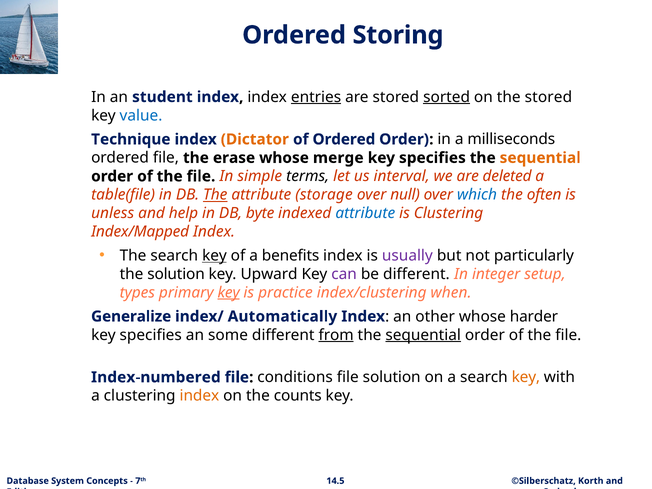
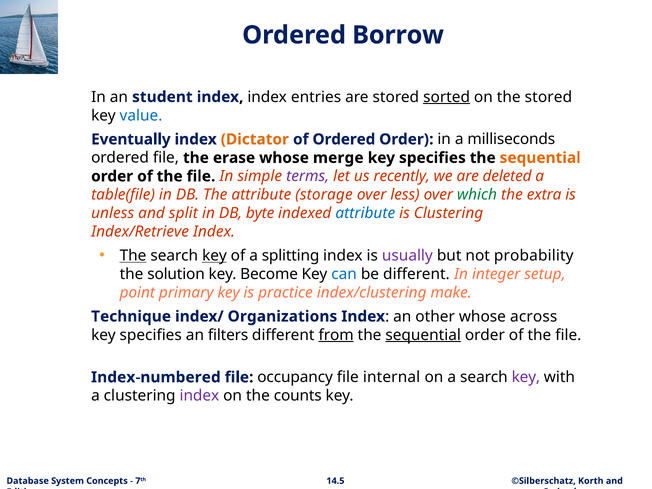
Storing: Storing -> Borrow (398, 35)
entries underline: present -> none (316, 97)
Technique: Technique -> Eventually (131, 139)
terms colour: black -> purple (308, 176)
interval: interval -> recently (402, 176)
The underline: present -> none (215, 195)
null: null -> less (405, 195)
which colour: blue -> green (477, 195)
often: often -> extra (544, 195)
help: help -> split (183, 213)
Index/Mapped: Index/Mapped -> Index/Retrieve (140, 232)
The underline: none -> present (133, 256)
benefits: benefits -> splitting (291, 256)
particularly: particularly -> probability (534, 256)
Upward: Upward -> Become (269, 274)
can colour: purple -> blue (344, 274)
types: types -> point (137, 293)
key underline: present -> none (229, 293)
when: when -> make (451, 293)
Generalize: Generalize -> Technique (131, 316)
Automatically: Automatically -> Organizations (282, 316)
harder: harder -> across (534, 316)
some: some -> filters (228, 335)
conditions: conditions -> occupancy (295, 377)
file solution: solution -> internal (392, 377)
key colour: orange -> purple (526, 377)
index colour: orange -> purple (199, 396)
